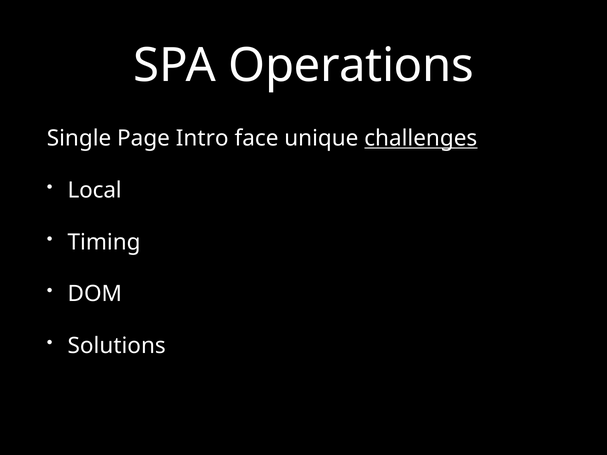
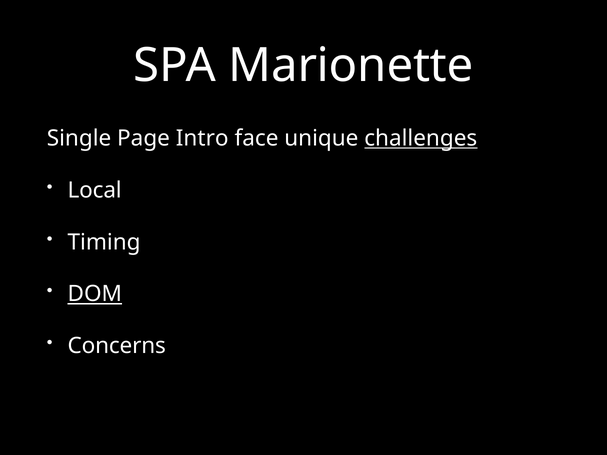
Operations: Operations -> Marionette (351, 66)
DOM underline: none -> present (95, 294)
Solutions: Solutions -> Concerns (117, 346)
